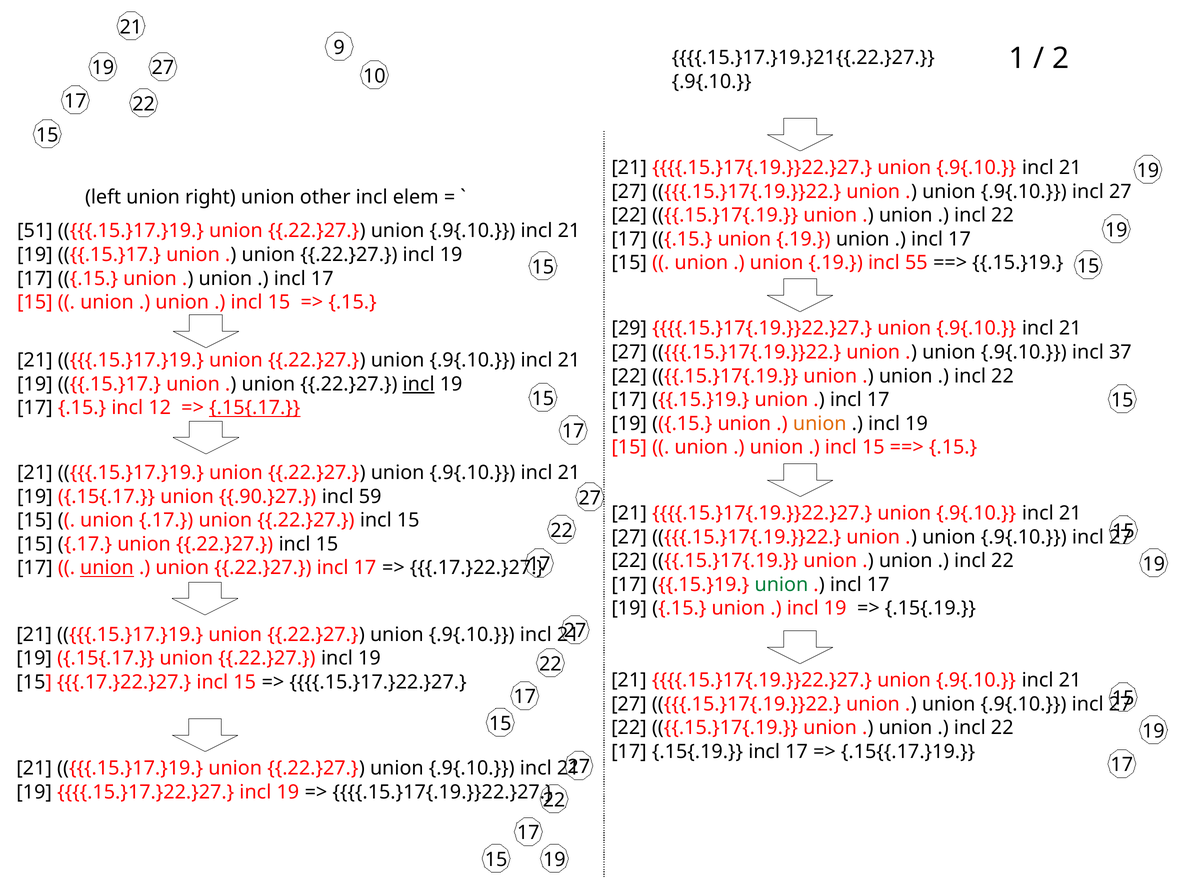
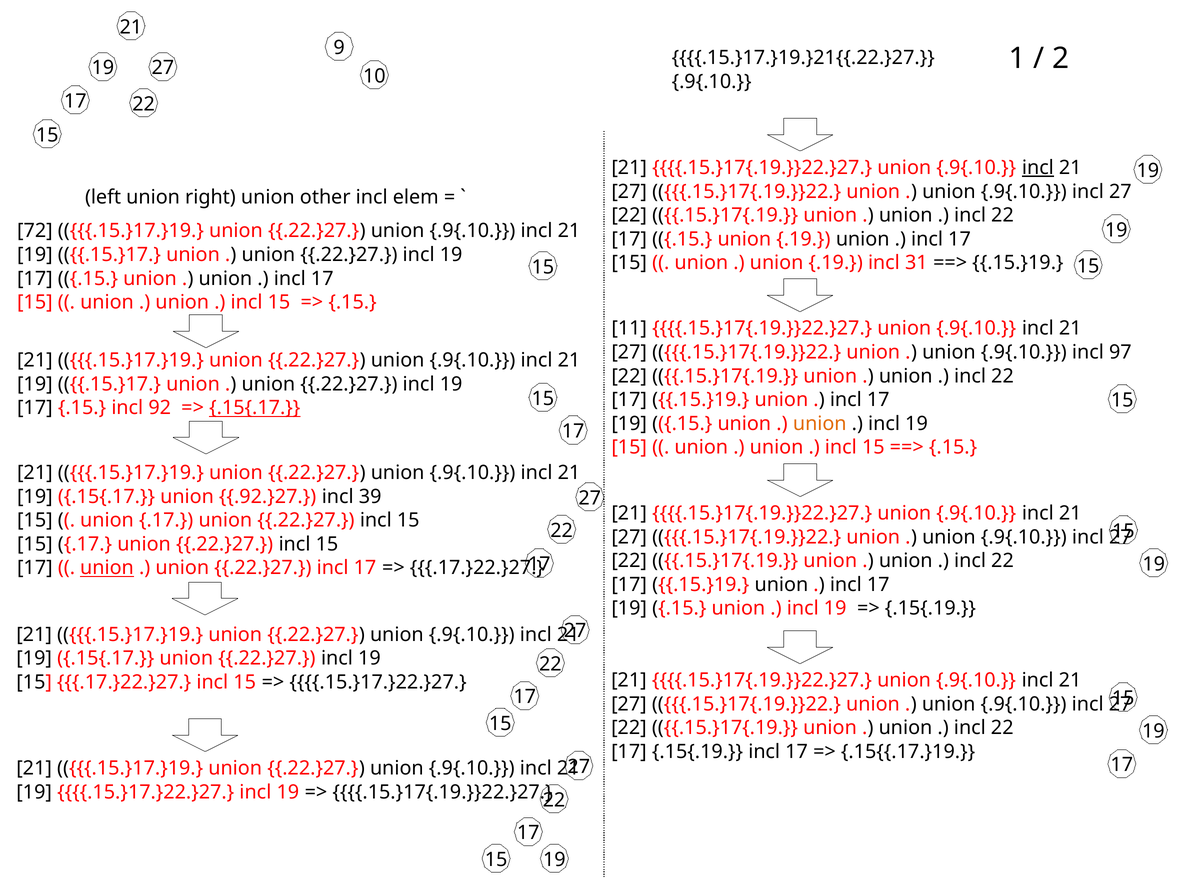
incl underline: none -> present (1038, 168)
51: 51 -> 72 (35, 231)
55: 55 -> 31 (916, 263)
29: 29 -> 11 (629, 328)
37: 37 -> 97 (1120, 352)
incl underline: present -> none (419, 384)
12: 12 -> 92 (160, 408)
.90.}27: .90.}27 -> .92.}27 (268, 496)
59: 59 -> 39 (370, 496)
union colour: green -> black (781, 585)
